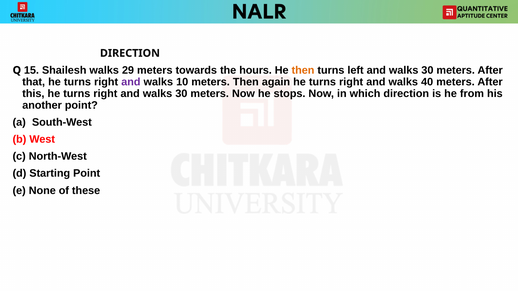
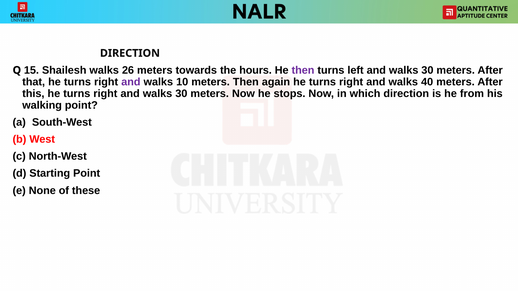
29: 29 -> 26 (128, 70)
then colour: orange -> purple (303, 70)
another: another -> walking (42, 105)
